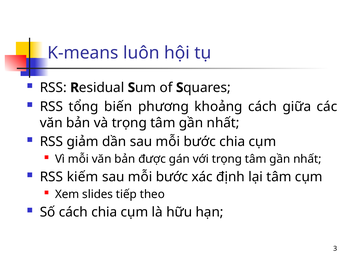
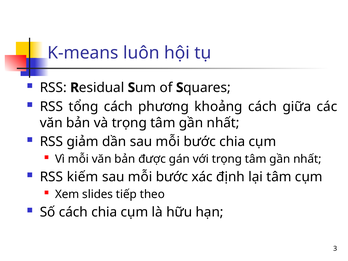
tổng biến: biến -> cách (118, 107)
